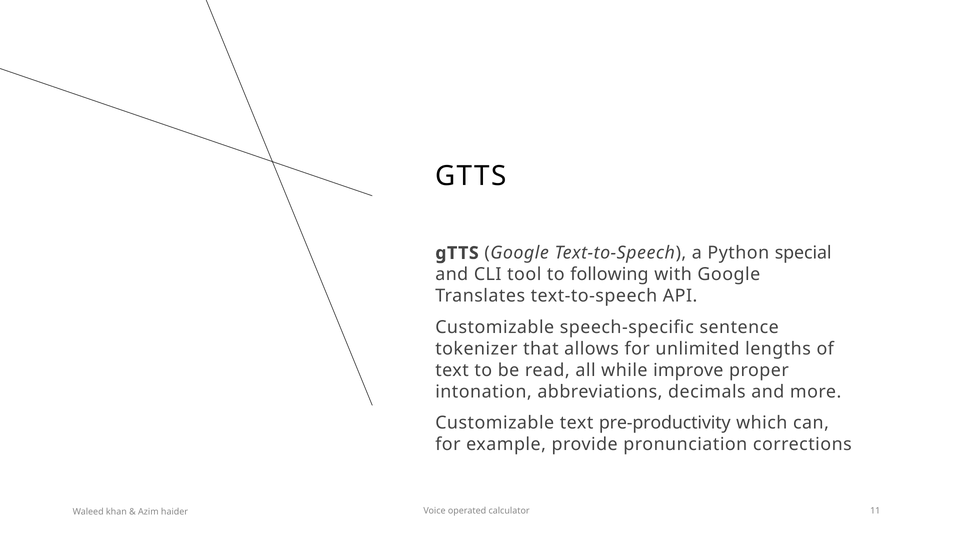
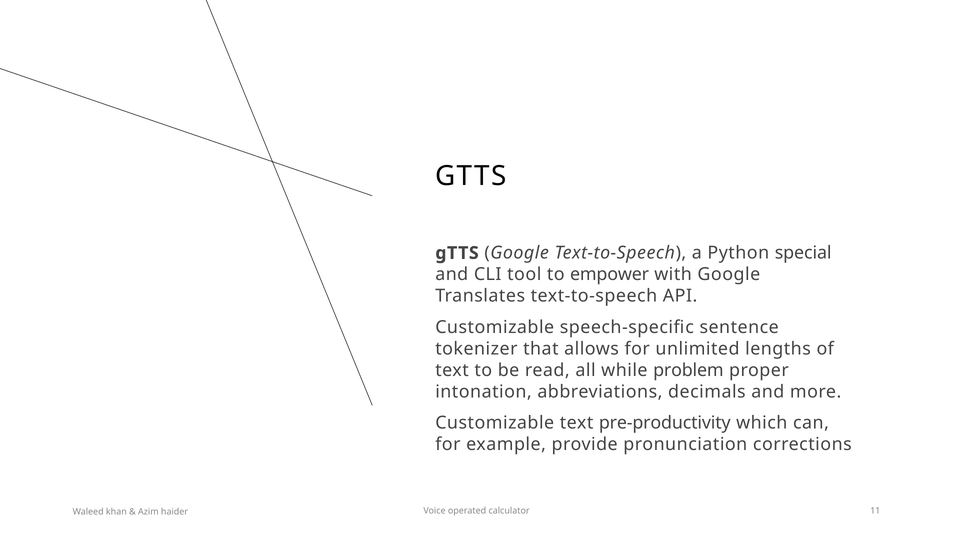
following: following -> empower (610, 275)
improve: improve -> problem (688, 370)
